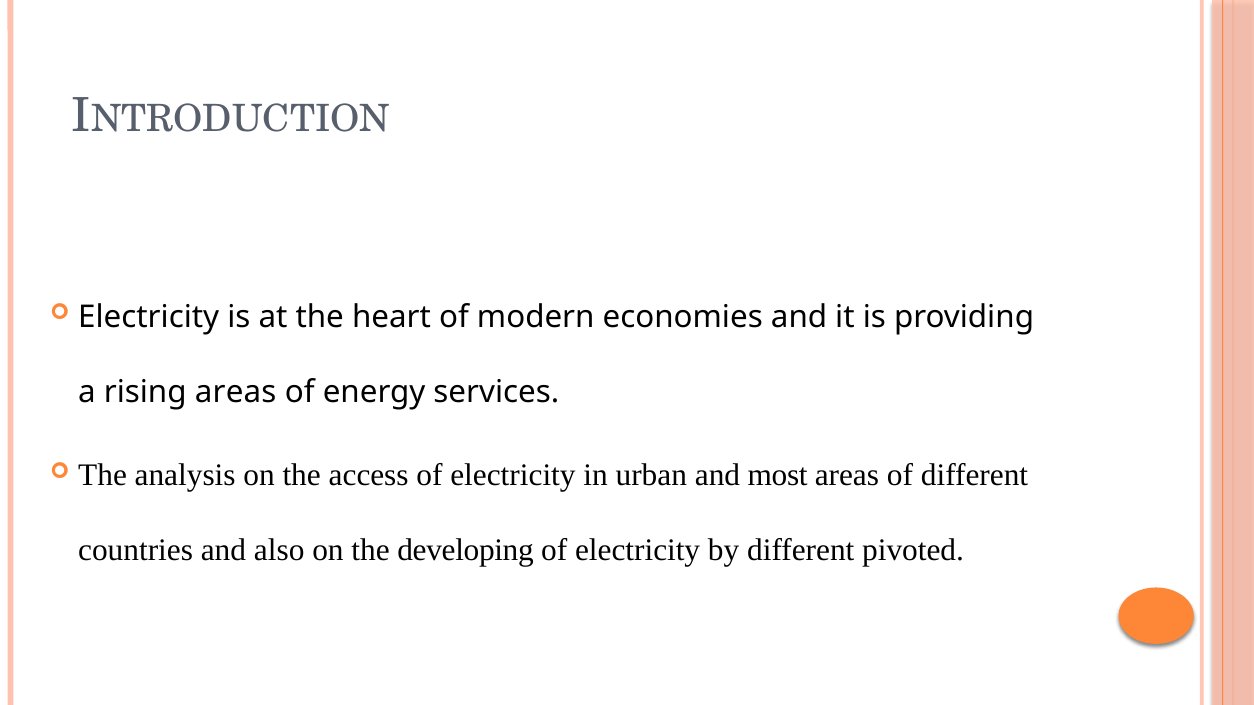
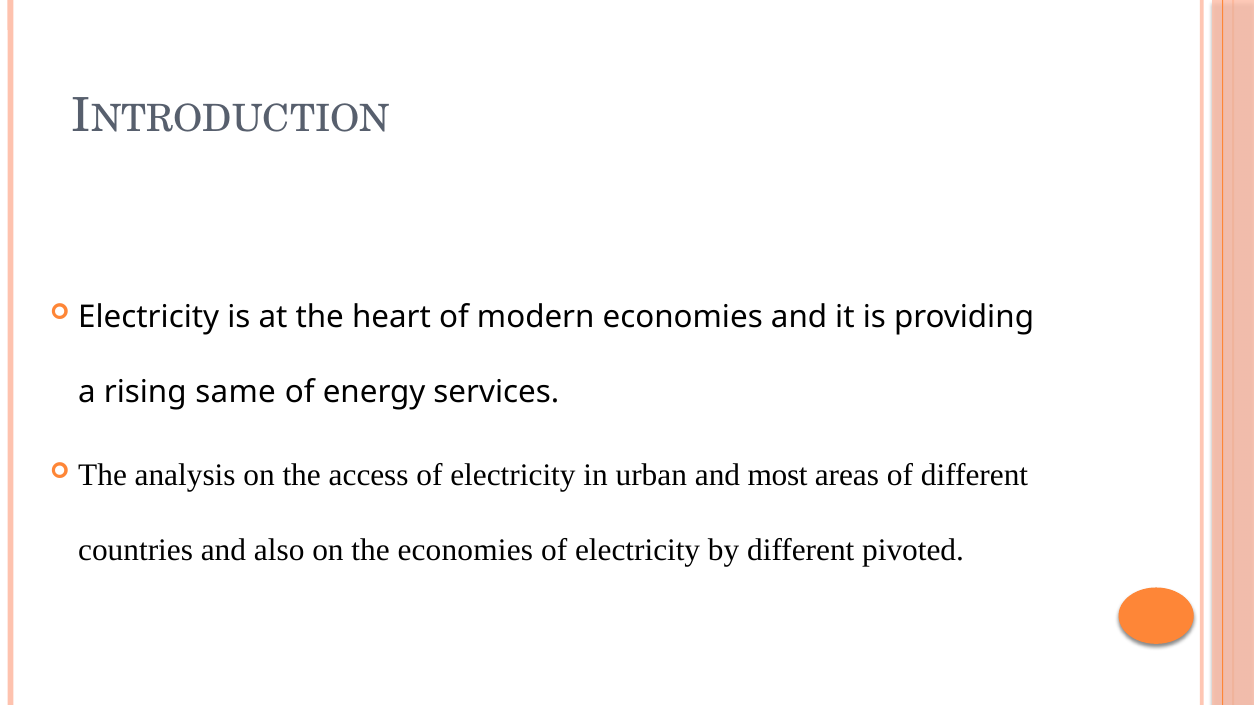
rising areas: areas -> same (236, 392)
the developing: developing -> economies (465, 551)
